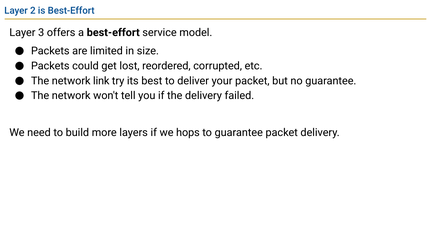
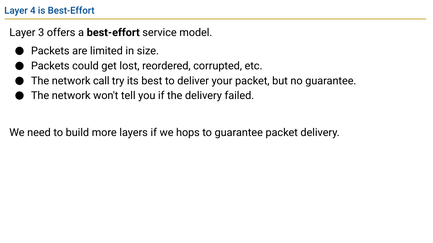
2: 2 -> 4 (33, 11)
link: link -> call (101, 81)
